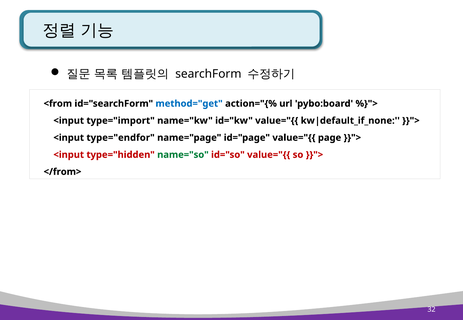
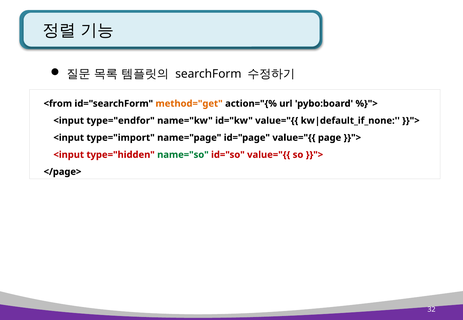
method="get colour: blue -> orange (189, 104)
type="import: type="import -> type="endfor (121, 121)
type="endfor: type="endfor -> type="import (121, 138)
</from>: </from> -> </page> (62, 172)
